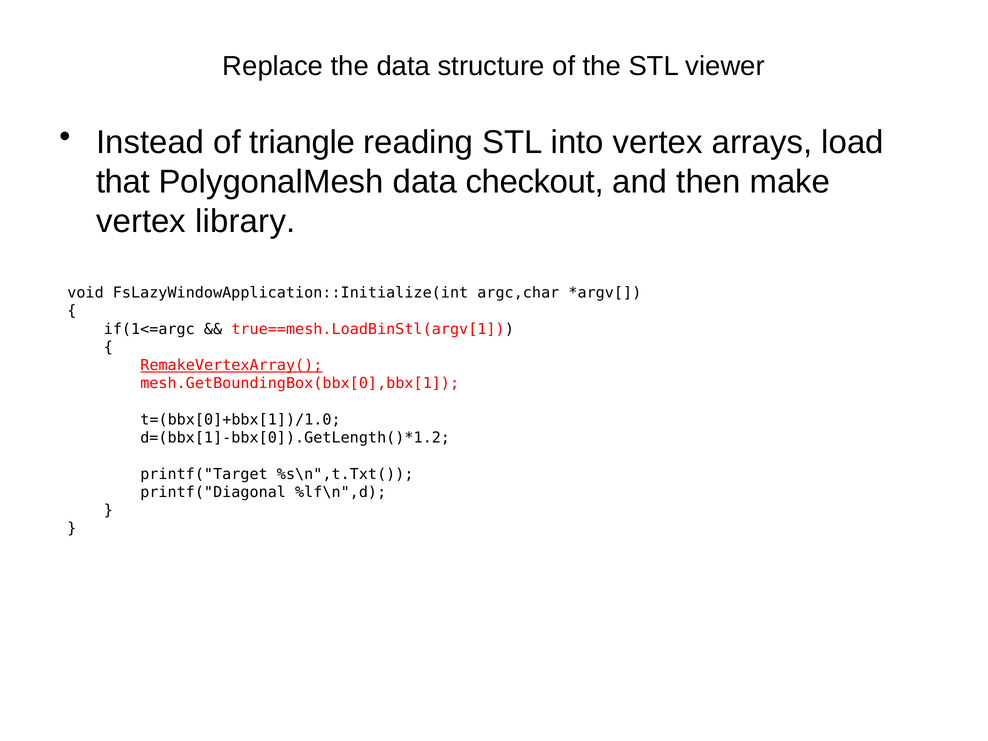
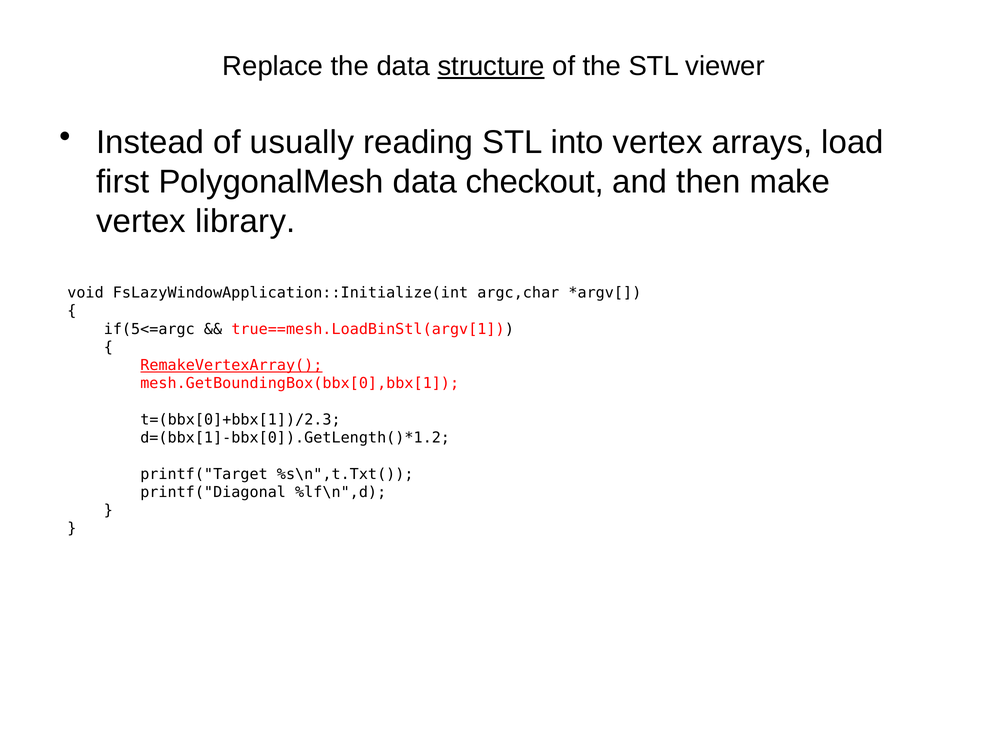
structure underline: none -> present (491, 66)
triangle: triangle -> usually (302, 142)
that: that -> first (123, 182)
if(1<=argc: if(1<=argc -> if(5<=argc (149, 329)
t=(bbx[0]+bbx[1])/1.0: t=(bbx[0]+bbx[1])/1.0 -> t=(bbx[0]+bbx[1])/2.3 (240, 420)
